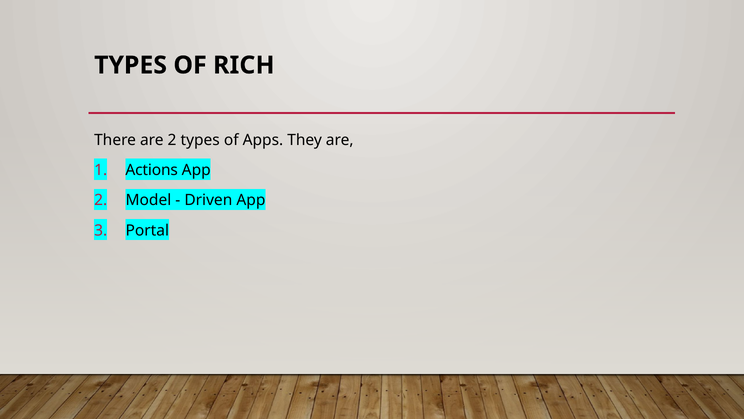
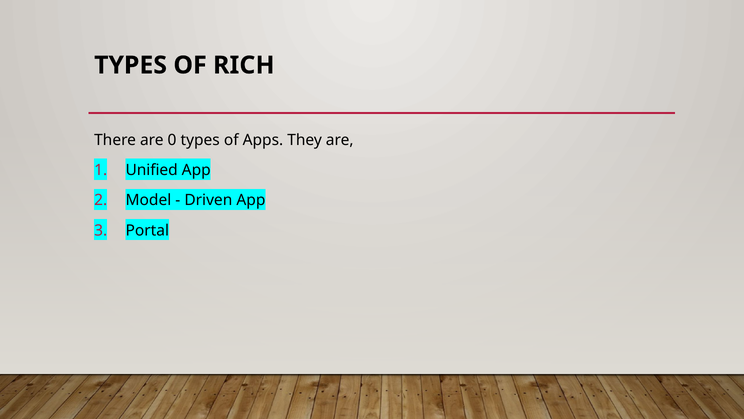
are 2: 2 -> 0 (172, 140)
Actions: Actions -> Unified (152, 170)
